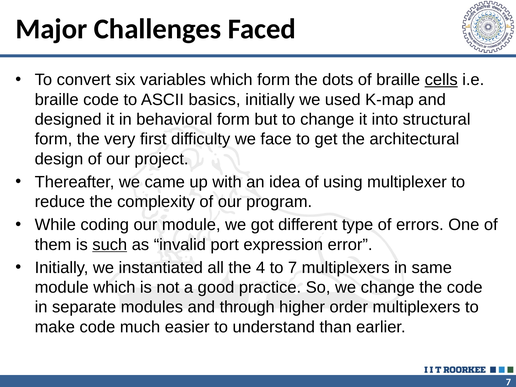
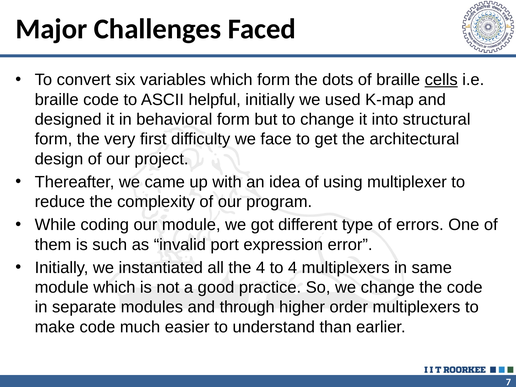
basics: basics -> helpful (215, 100)
such underline: present -> none (110, 245)
to 7: 7 -> 4 (293, 268)
